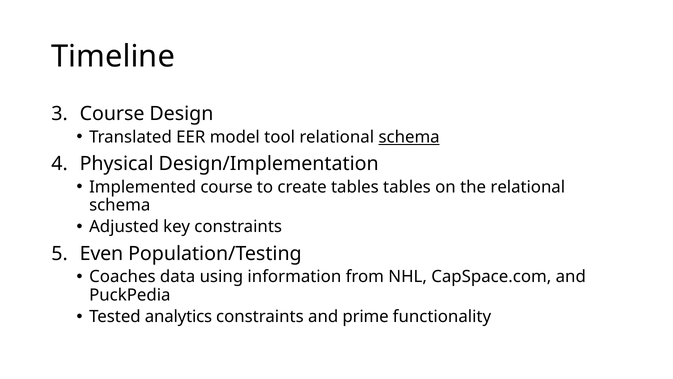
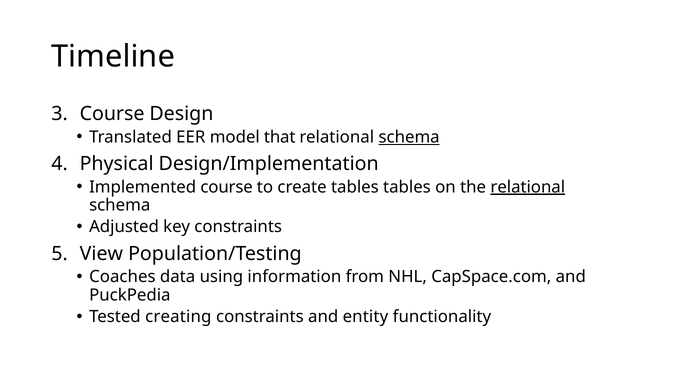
tool: tool -> that (280, 137)
relational underline: none -> present (528, 187)
Even: Even -> View (101, 253)
analytics: analytics -> creating (178, 316)
prime: prime -> entity (365, 316)
